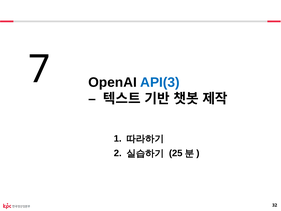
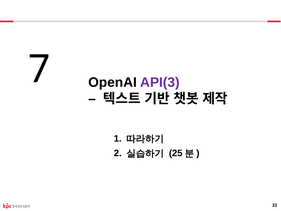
API(3 colour: blue -> purple (160, 82)
